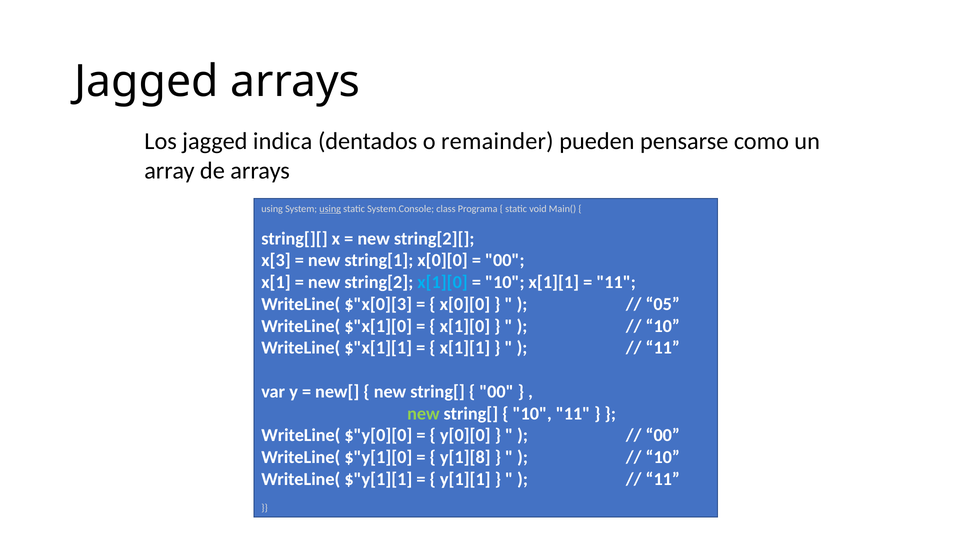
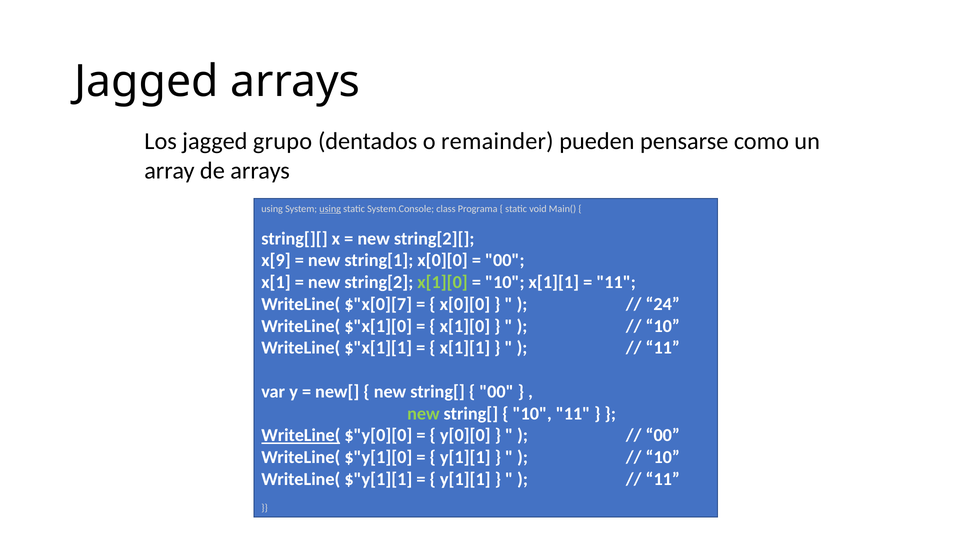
indica: indica -> grupo (283, 141)
x[3: x[3 -> x[9 (276, 260)
x[1][0 colour: light blue -> light green (443, 282)
$"x[0][3: $"x[0][3 -> $"x[0][7 (378, 304)
05: 05 -> 24 (663, 304)
WriteLine( underline: none -> present (301, 435)
y[1][8: y[1][8 -> y[1][1 (465, 457)
